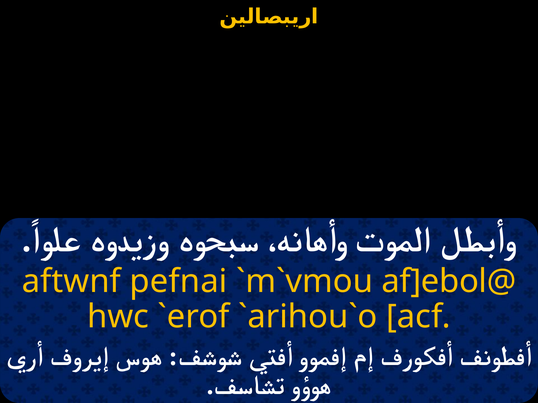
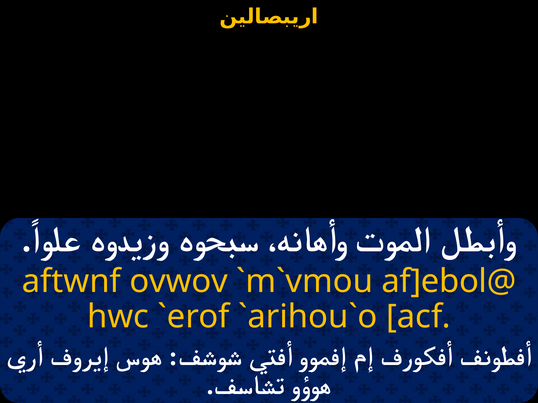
pefnai: pefnai -> ovwov (179, 282)
